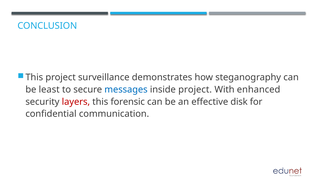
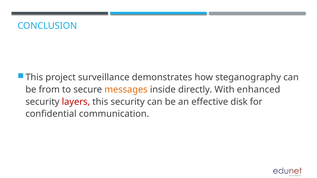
least: least -> from (49, 90)
messages colour: blue -> orange (126, 90)
inside project: project -> directly (195, 90)
this forensic: forensic -> security (128, 102)
